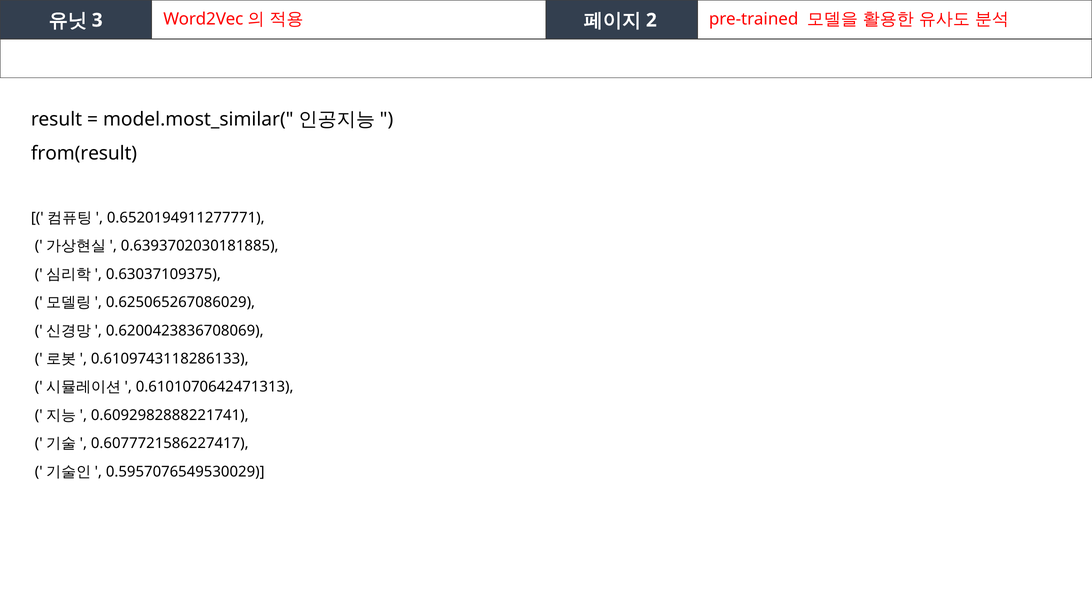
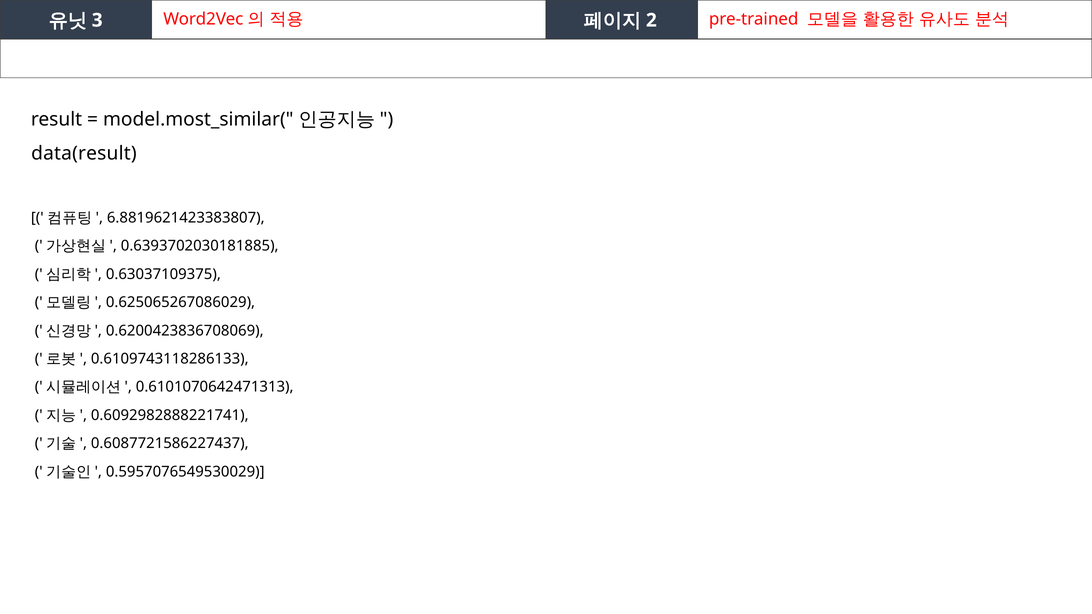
from(result: from(result -> data(result (84, 153)
0.6520194911277771: 0.6520194911277771 -> 6.8819621423383807 (186, 218)
0.6077721586227417: 0.6077721586227417 -> 0.6087721586227437 (170, 443)
